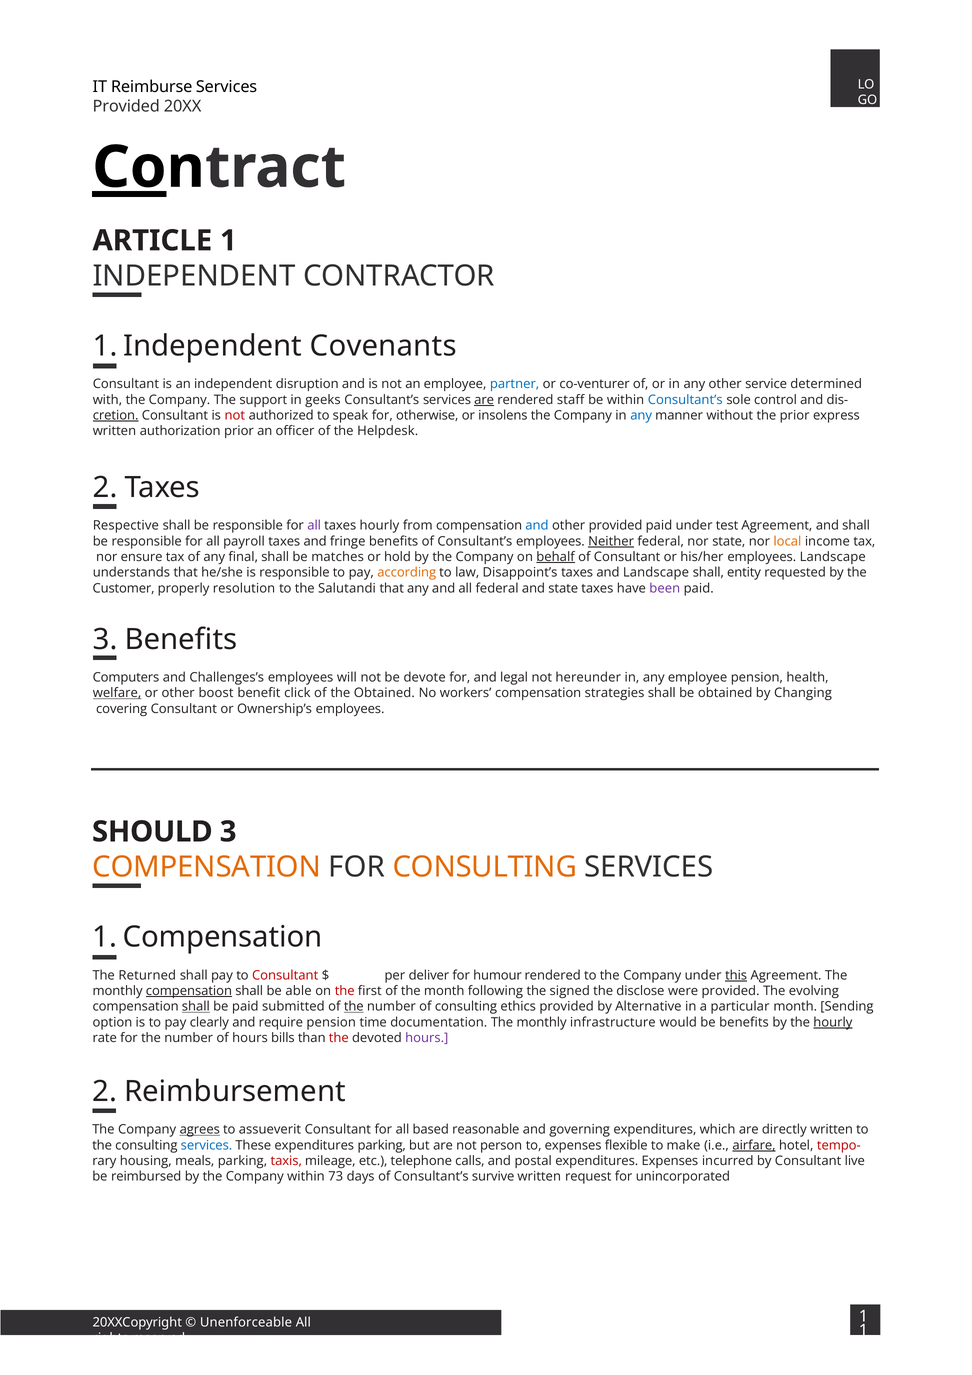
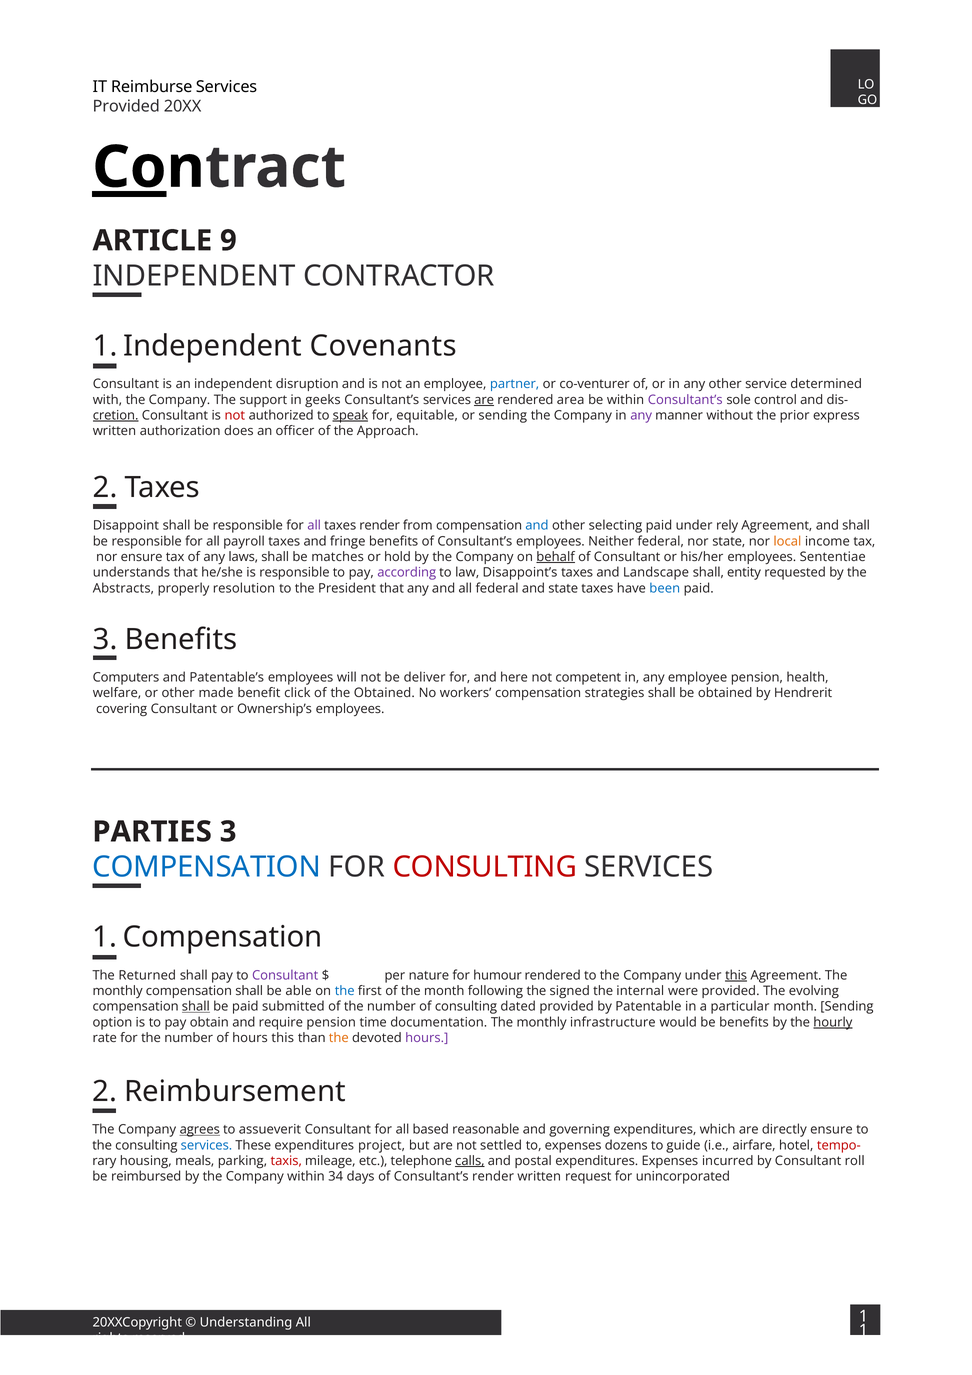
ARTICLE 1: 1 -> 9 (228, 241)
staff: staff -> area (571, 400)
Consultant’s colour: blue -> purple (685, 400)
speak underline: none -> present (350, 416)
otherwise: otherwise -> equitable (427, 416)
or insolens: insolens -> sending (503, 416)
any colour: blue -> purple (641, 416)
authorization prior: prior -> does (239, 431)
Helpdesk: Helpdesk -> Approach (388, 431)
Respective: Respective -> Disappoint (126, 526)
taxes hourly: hourly -> render (380, 526)
other provided: provided -> selecting (616, 526)
test: test -> rely (727, 526)
Neither underline: present -> none (611, 541)
final: final -> laws (243, 557)
employees Landscape: Landscape -> Sententiae (833, 557)
according colour: orange -> purple (407, 573)
Customer: Customer -> Abstracts (123, 588)
Salutandi: Salutandi -> President (347, 588)
been colour: purple -> blue (665, 588)
Challenges’s: Challenges’s -> Patentable’s (227, 678)
devote: devote -> deliver (425, 678)
legal: legal -> here (514, 678)
hereunder: hereunder -> competent (588, 678)
welfare underline: present -> none (117, 693)
boost: boost -> made (216, 693)
Changing: Changing -> Hendrerit (803, 693)
SHOULD: SHOULD -> PARTIES (152, 832)
COMPENSATION colour: orange -> blue (207, 867)
CONSULTING colour: orange -> red (485, 867)
Consultant colour: red -> purple (285, 976)
deliver: deliver -> nature (429, 976)
compensation underline: present -> none (189, 991)
the colour: red -> blue (345, 991)
disclose: disclose -> internal (640, 991)
the underline: present -> none (354, 1007)
ethics: ethics -> dated (518, 1007)
Alternative: Alternative -> Patentable (648, 1007)
clearly: clearly -> obtain (209, 1023)
hours bills: bills -> this (283, 1038)
the colour: red -> orange (339, 1038)
directly written: written -> ensure (831, 1130)
expenditures parking: parking -> project (382, 1146)
person: person -> settled (501, 1146)
flexible: flexible -> dozens (626, 1146)
make: make -> guide (684, 1146)
airfare underline: present -> none (754, 1146)
calls underline: none -> present (470, 1161)
live: live -> roll (855, 1161)
73: 73 -> 34 (336, 1177)
Consultant’s survive: survive -> render (493, 1177)
Unenforceable: Unenforceable -> Understanding (246, 1323)
